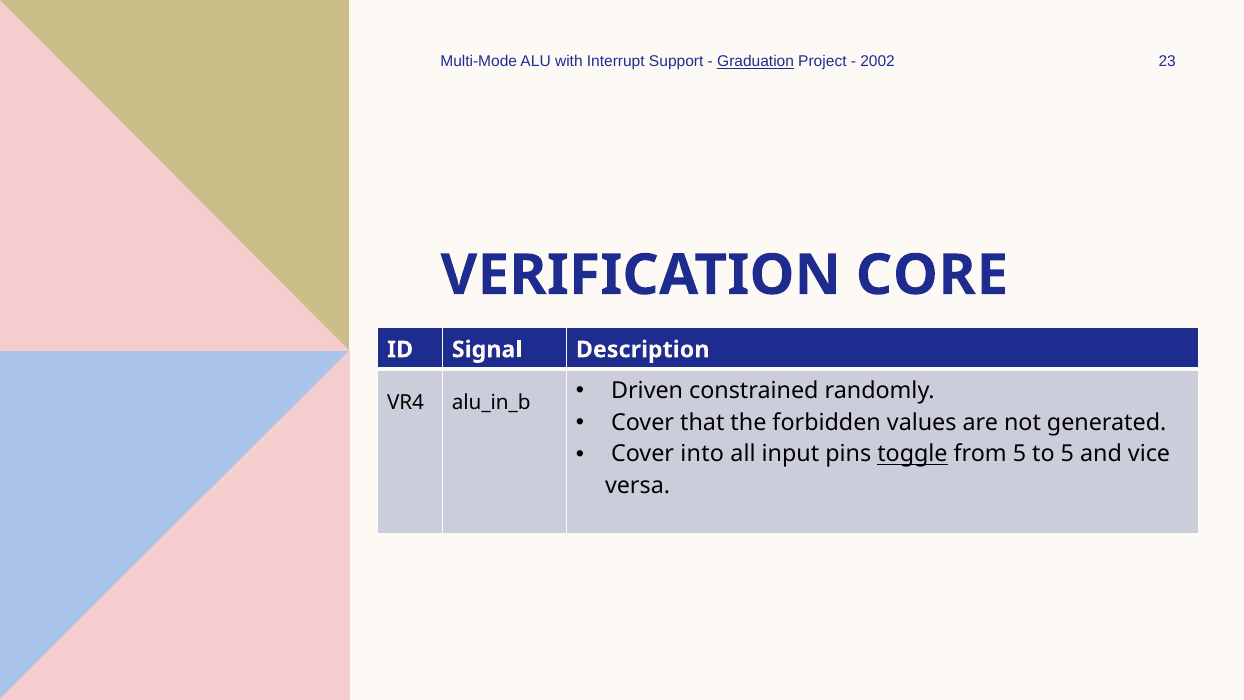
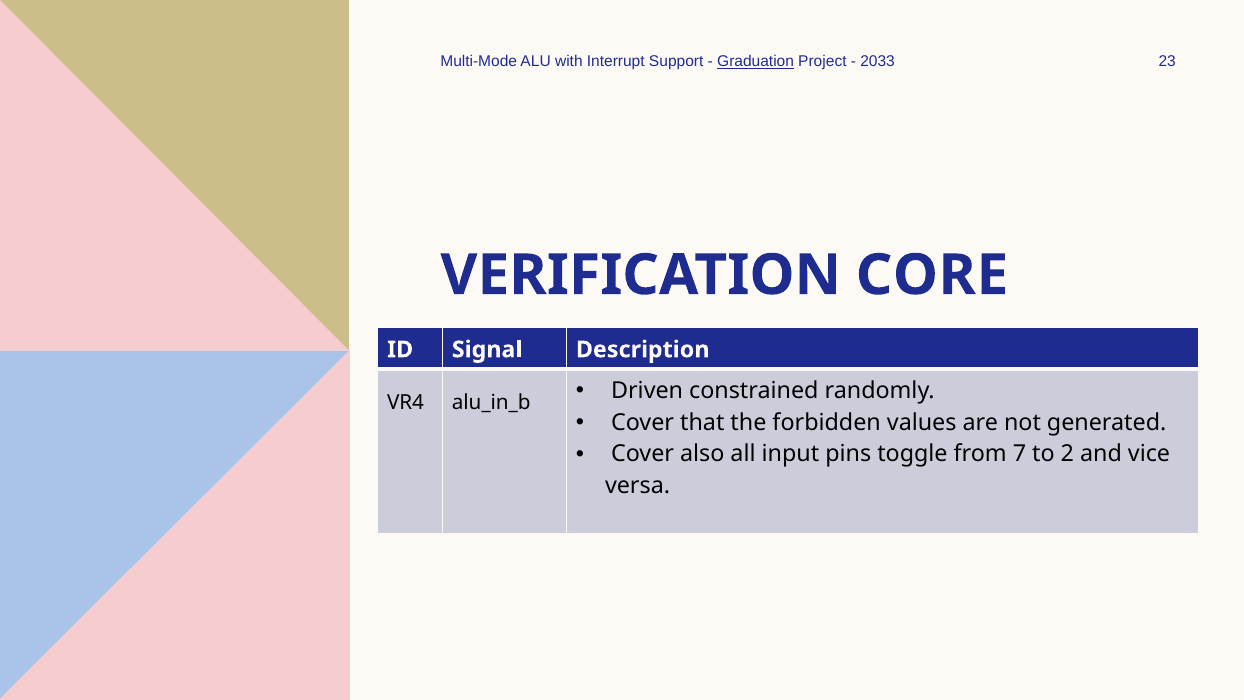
2002: 2002 -> 2033 (878, 62)
into: into -> also (702, 454)
toggle underline: present -> none (912, 454)
from 5: 5 -> 7 (1019, 454)
to 5: 5 -> 2 (1067, 454)
